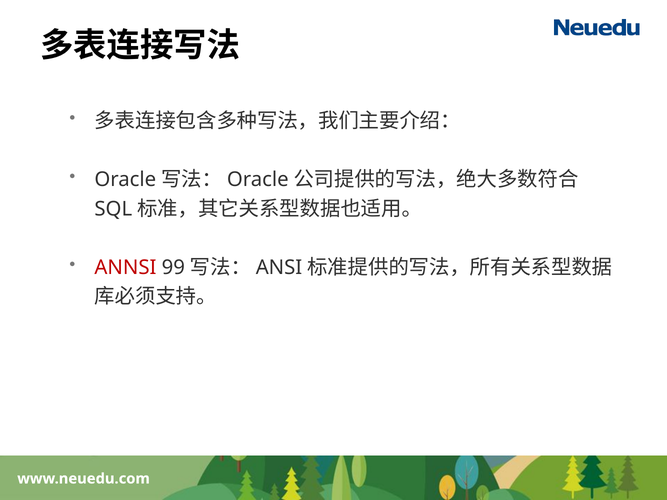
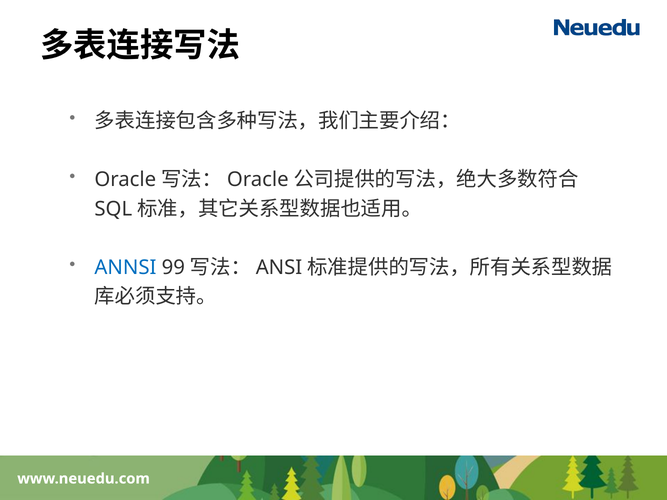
ANNSI colour: red -> blue (125, 268)
